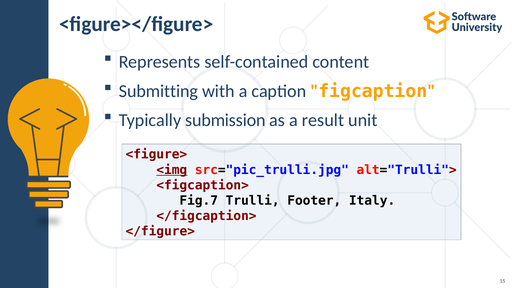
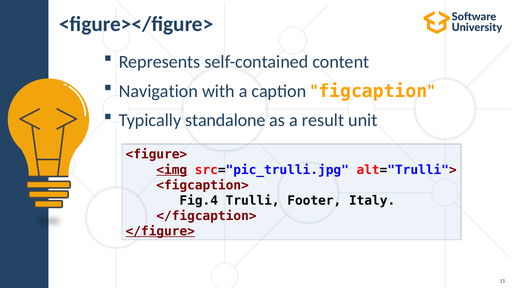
Submitting: Submitting -> Navigation (158, 91)
submission: submission -> standalone (225, 120)
Fig.7: Fig.7 -> Fig.4 (199, 201)
</figure> underline: none -> present (160, 231)
